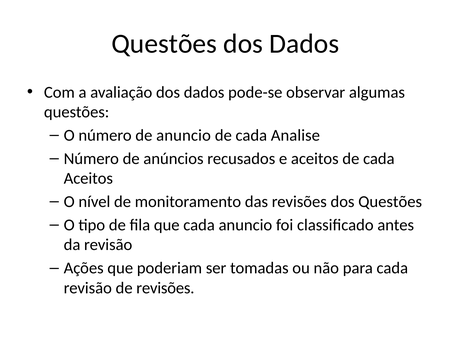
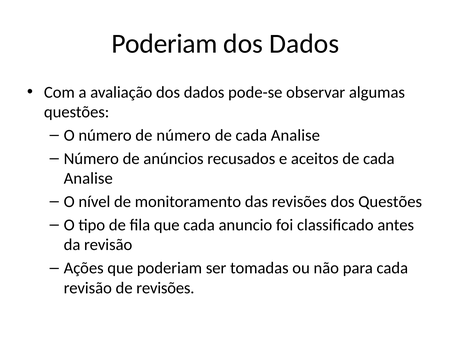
Questões: Questões -> Poderiam (164, 44)
de anuncio: anuncio -> número (184, 135)
Aceitos: Aceitos -> Analise (88, 179)
